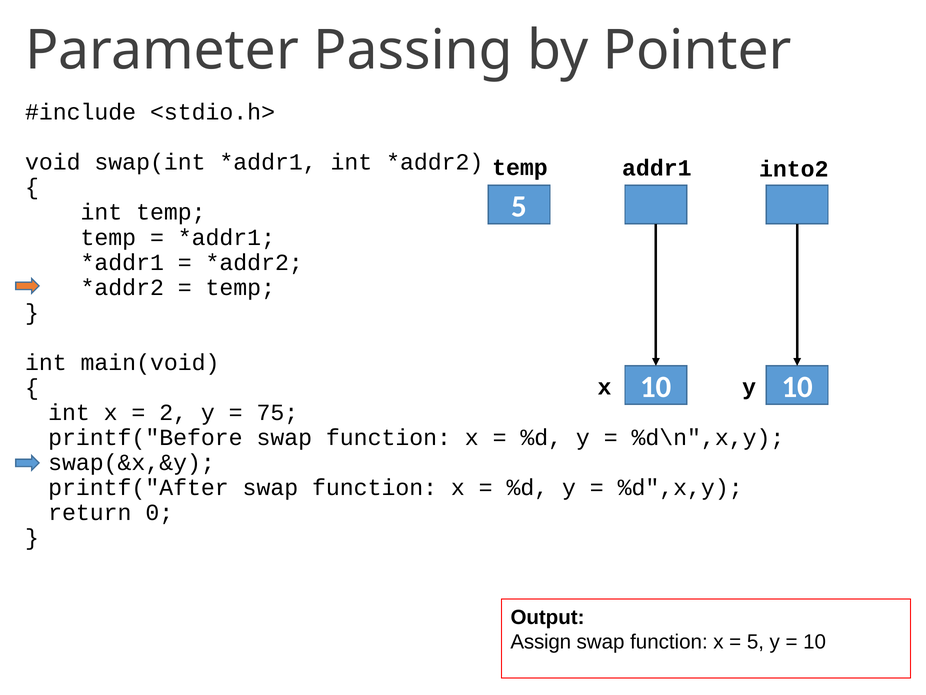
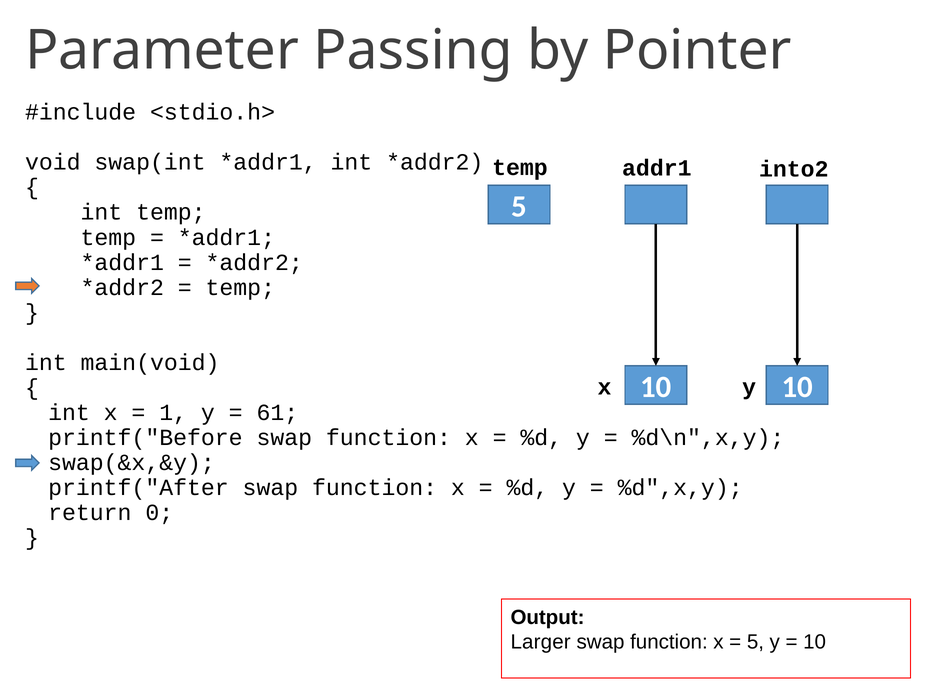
2: 2 -> 1 (173, 412)
75: 75 -> 61 (277, 412)
Assign: Assign -> Larger (541, 641)
